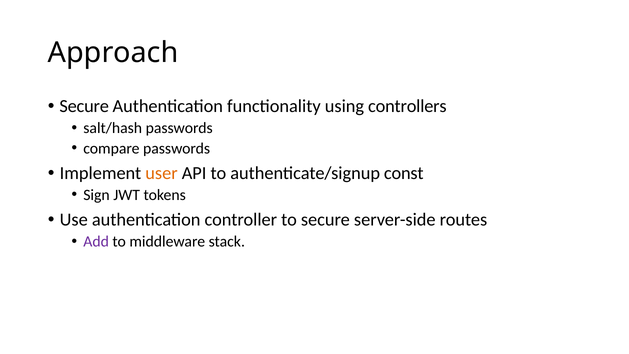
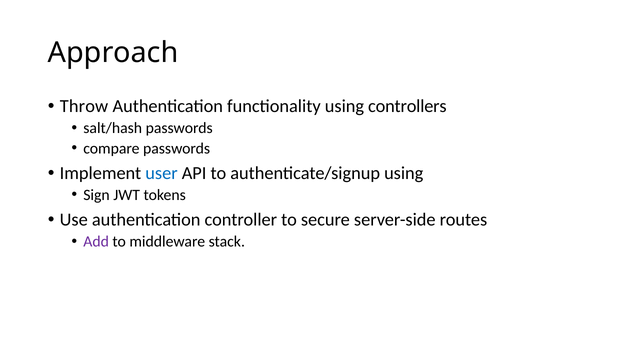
Secure: Secure -> Throw (84, 106)
user colour: orange -> blue (161, 173)
authenticate/signup const: const -> using (404, 173)
